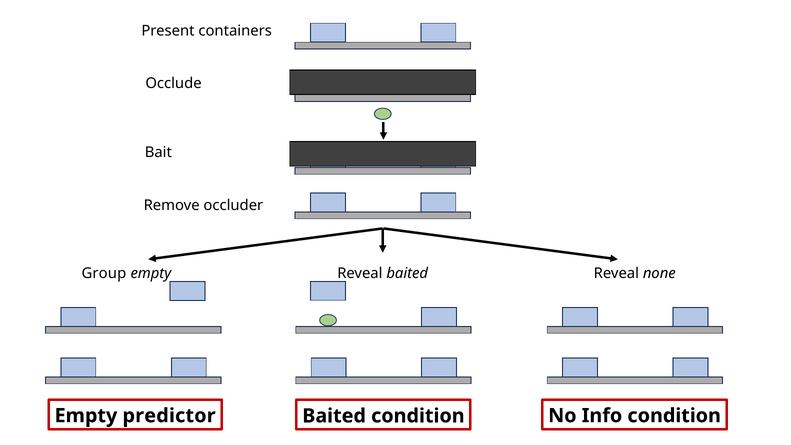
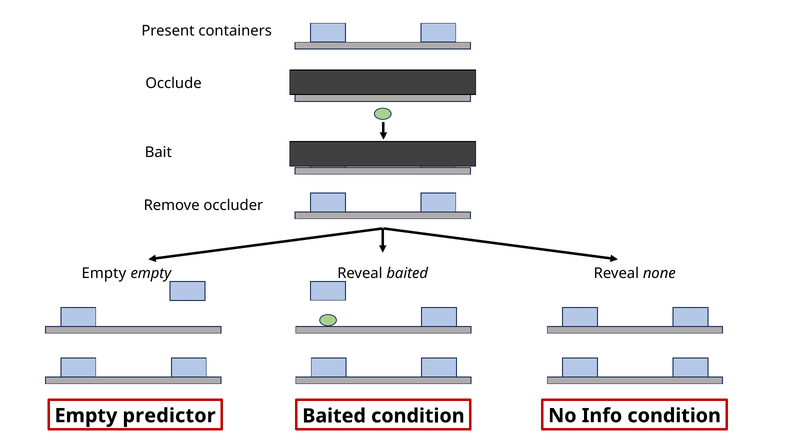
Group: Group -> Empty (104, 273)
